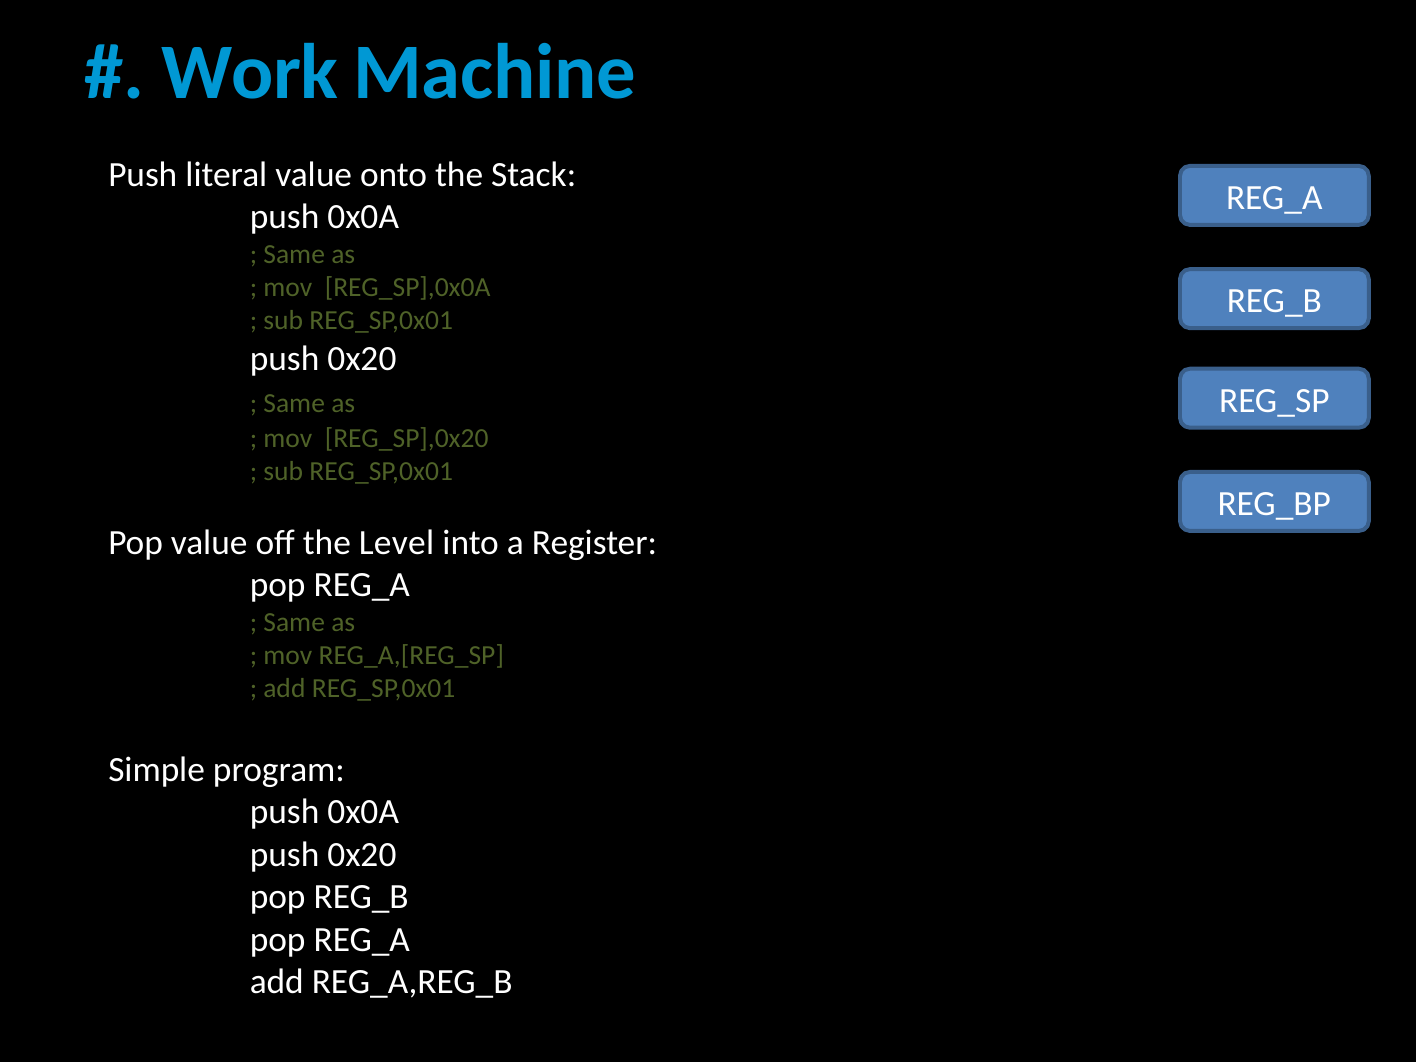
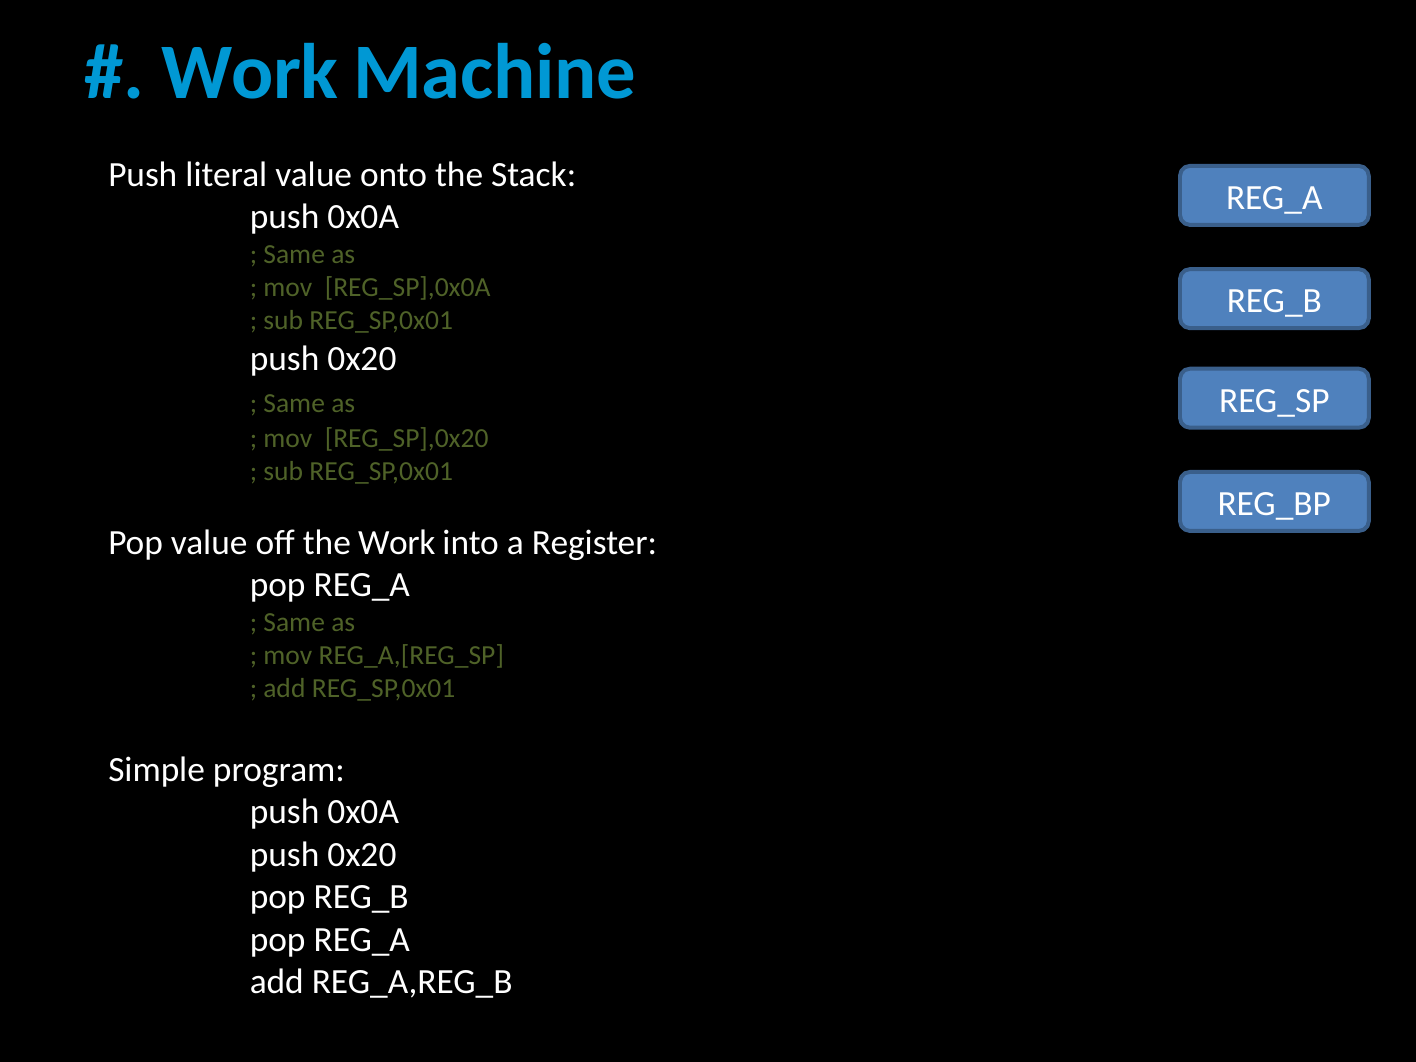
the Level: Level -> Work (397, 543)
